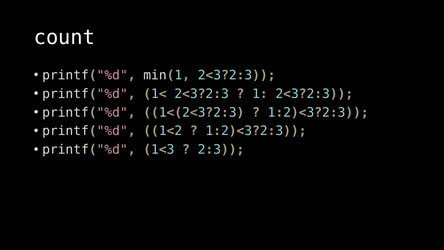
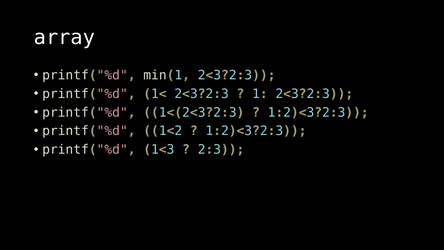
count: count -> array (64, 37)
